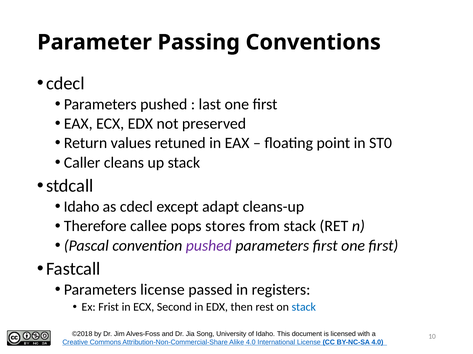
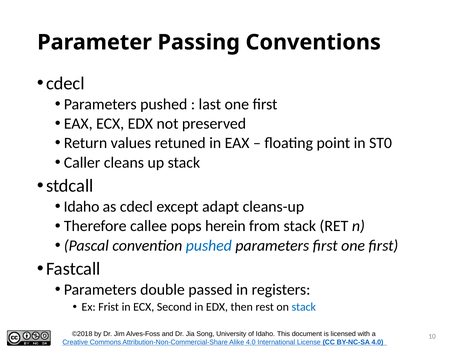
stores: stores -> herein (225, 227)
pushed colour: purple -> blue (209, 246)
Parameters license: license -> double (162, 290)
